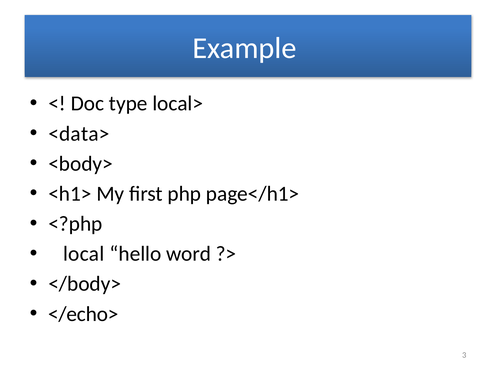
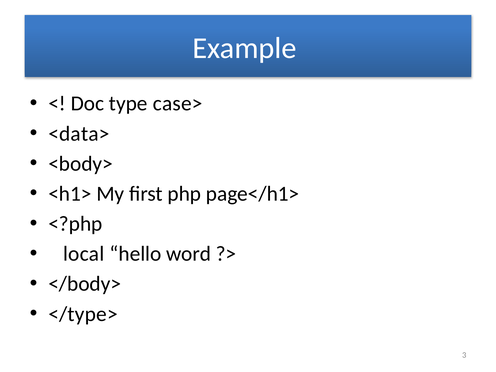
local>: local> -> case> (178, 104)
</echo>: </echo> -> </type> (83, 314)
